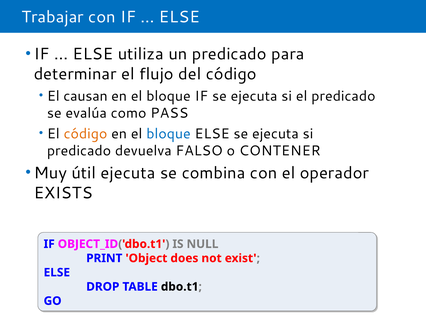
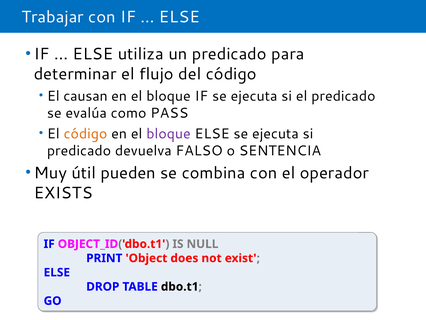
bloque colour: blue -> purple (168, 133)
CONTENER: CONTENER -> SENTENCIA (280, 151)
útil ejecuta: ejecuta -> pueden (128, 173)
